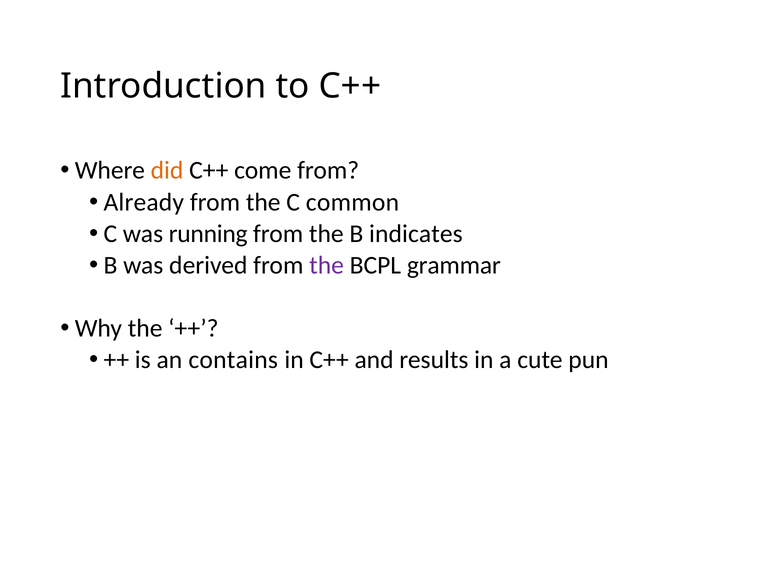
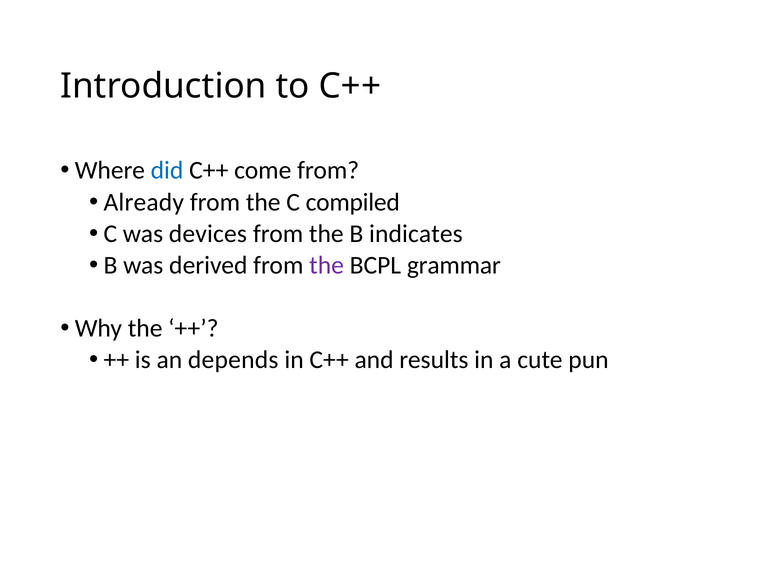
did colour: orange -> blue (167, 171)
common: common -> compiled (353, 202)
running: running -> devices (208, 234)
contains: contains -> depends (233, 360)
